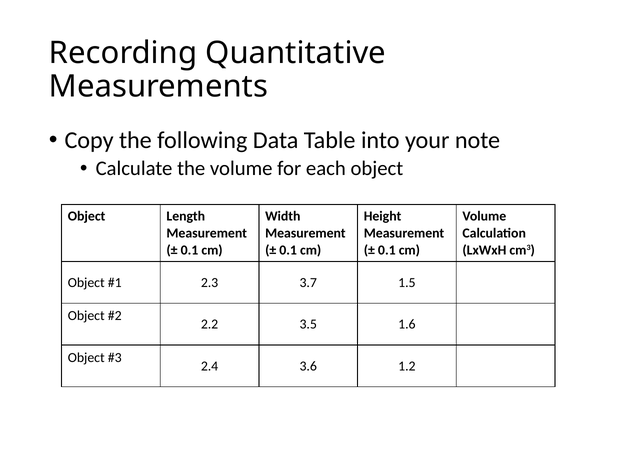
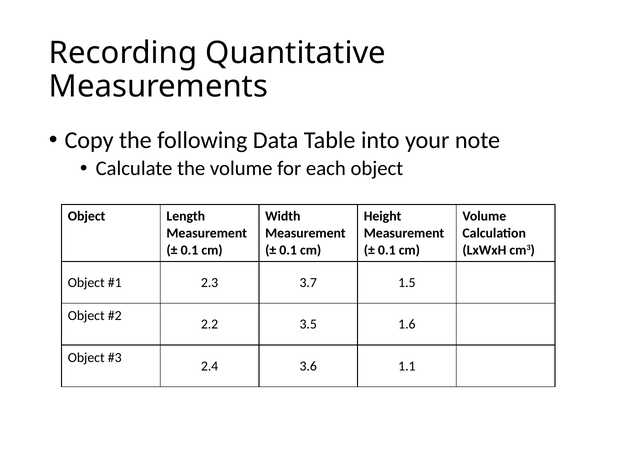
1.2: 1.2 -> 1.1 (407, 366)
